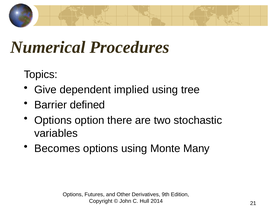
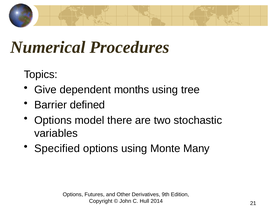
implied: implied -> months (132, 90)
option: option -> model (90, 120)
Becomes: Becomes -> Specified (57, 149)
